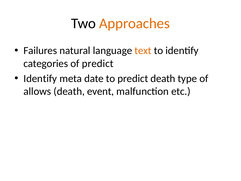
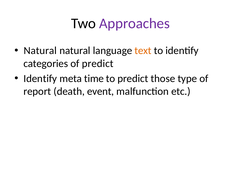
Approaches colour: orange -> purple (134, 23)
Failures: Failures -> Natural (40, 51)
date: date -> time (94, 78)
predict death: death -> those (163, 78)
allows: allows -> report (37, 91)
